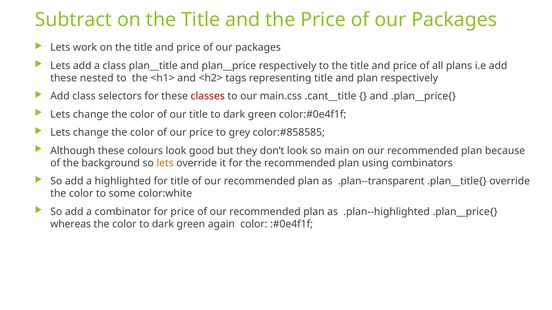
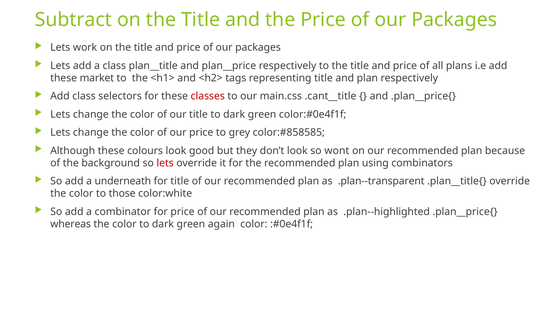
nested: nested -> market (97, 78)
main: main -> wont (337, 151)
lets colour: orange -> red (165, 163)
highlighted: highlighted -> underneath (123, 181)
some: some -> those (122, 194)
